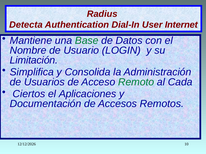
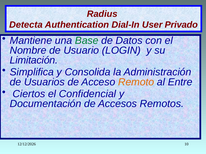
Internet: Internet -> Privado (181, 25)
Remoto colour: green -> orange (136, 82)
Cada: Cada -> Entre (180, 82)
Aplicaciones: Aplicaciones -> Confidencial (88, 94)
